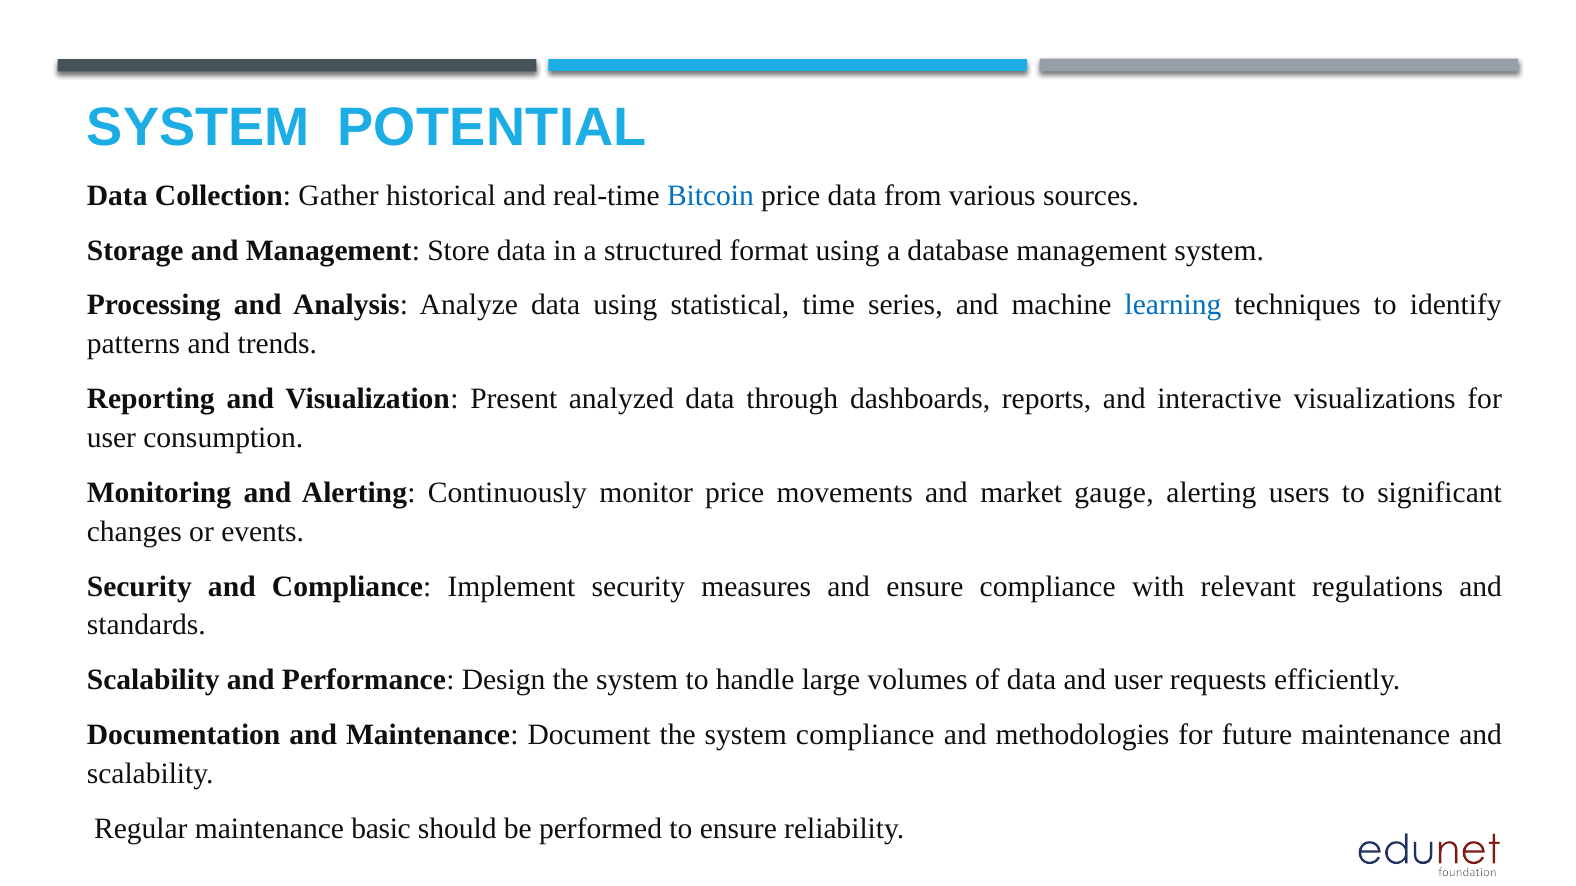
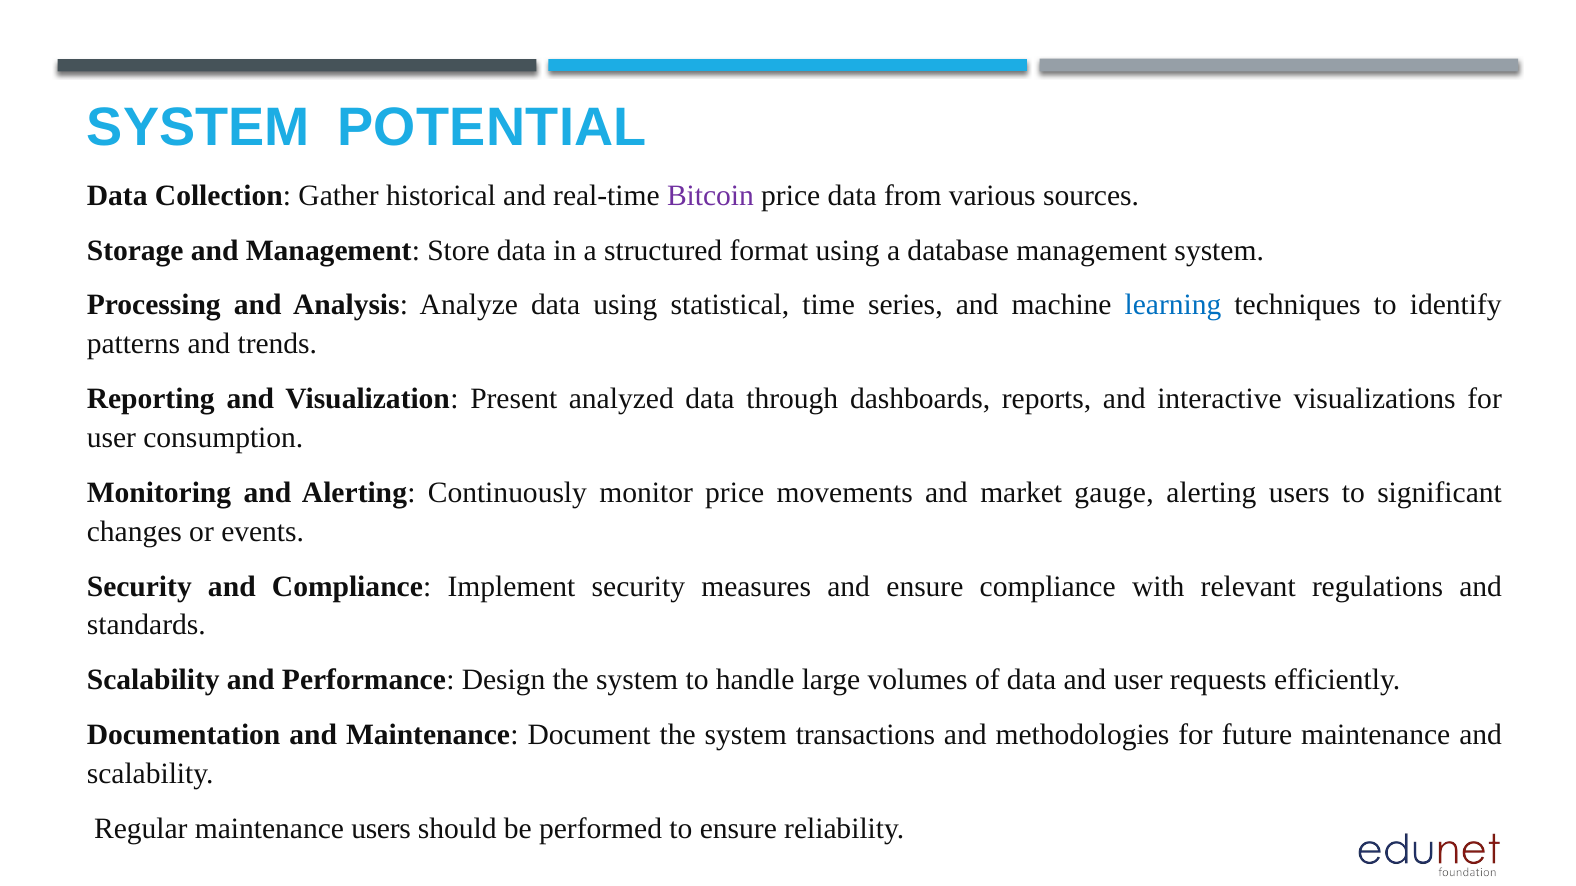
Bitcoin colour: blue -> purple (710, 196)
system compliance: compliance -> transactions (865, 735)
maintenance basic: basic -> users (381, 829)
